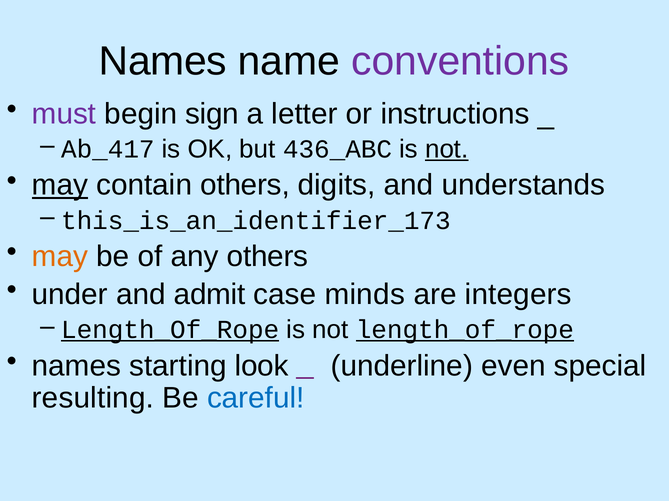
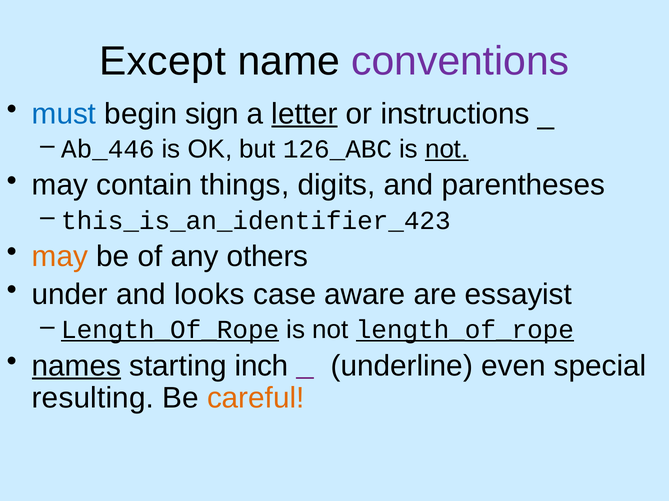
Names: Names -> Except (162, 61)
must colour: purple -> blue (64, 114)
letter underline: none -> present (304, 114)
Ab_417: Ab_417 -> Ab_446 (108, 149)
436_ABC: 436_ABC -> 126_ABC (337, 149)
may underline: present -> none (60, 185)
contain others: others -> things (245, 185)
understands: understands -> parentheses (523, 185)
this_is_an_identifier_173: this_is_an_identifier_173 -> this_is_an_identifier_423 (256, 221)
admit: admit -> looks (209, 295)
minds: minds -> aware (365, 295)
integers: integers -> essayist (518, 295)
names underline: none -> present (76, 366)
look: look -> inch (262, 366)
careful colour: blue -> orange (256, 398)
